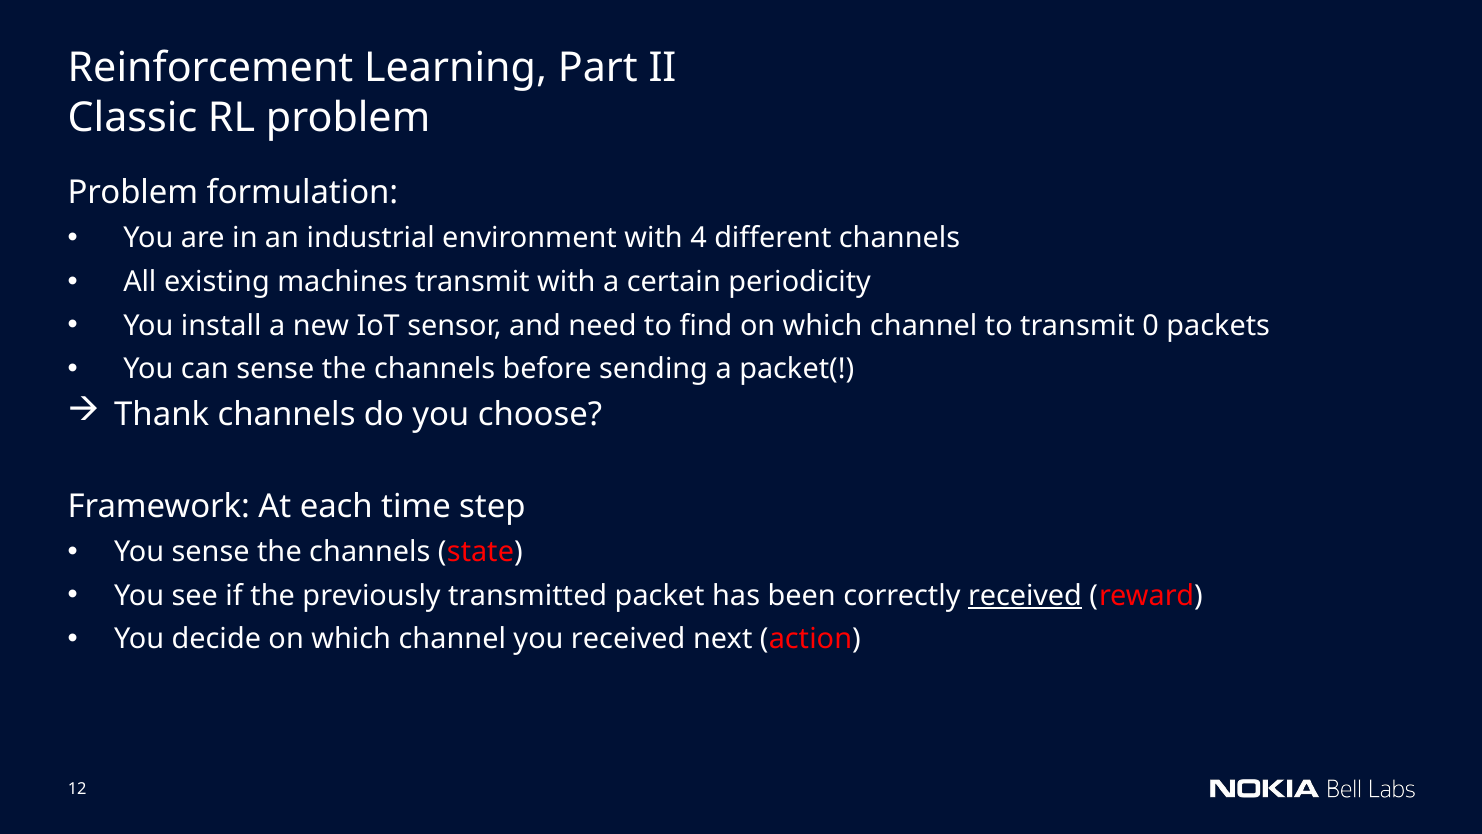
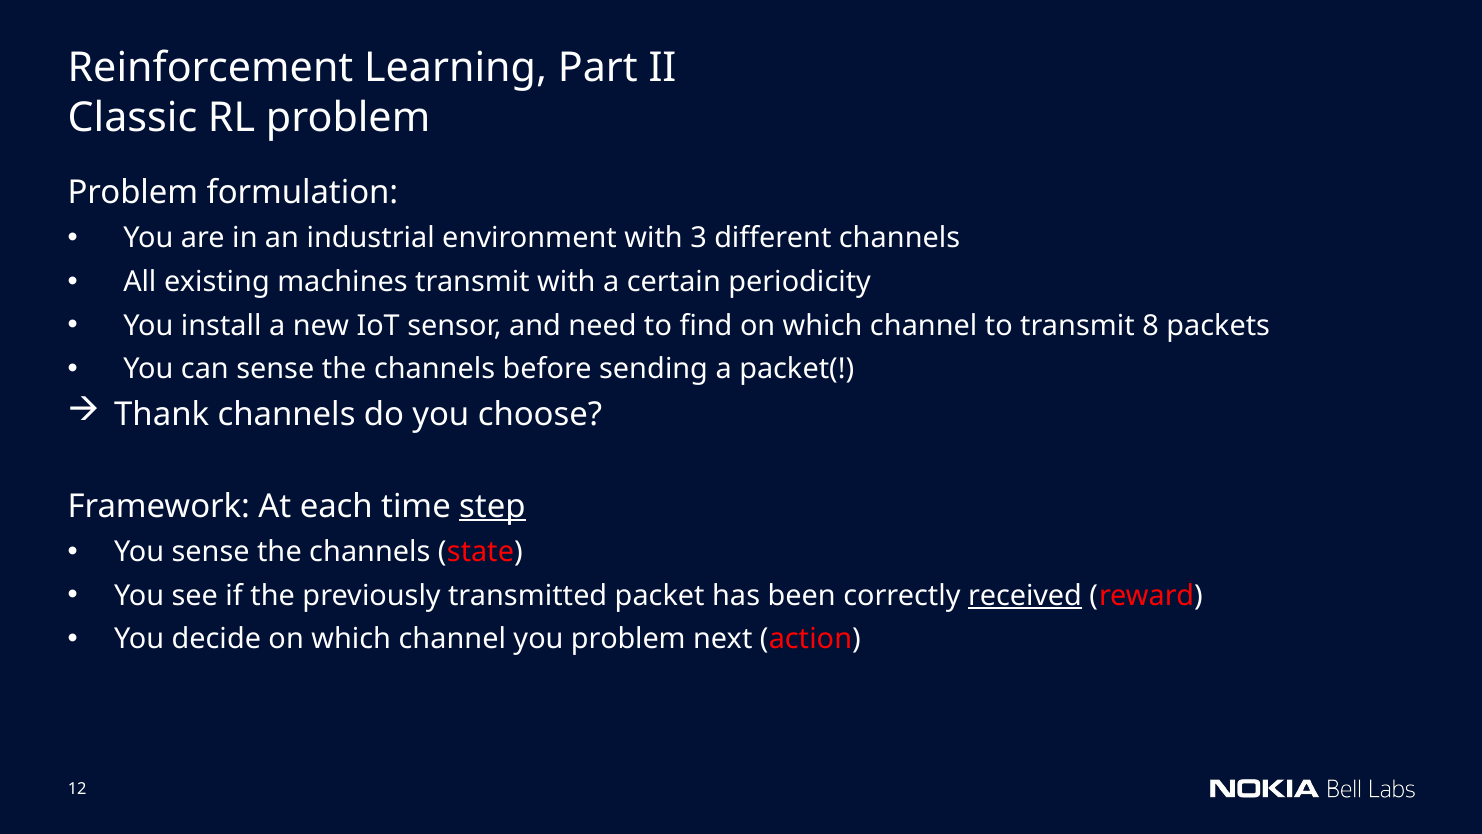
4: 4 -> 3 (699, 238)
0: 0 -> 8 (1151, 325)
step underline: none -> present (492, 506)
you received: received -> problem (628, 639)
